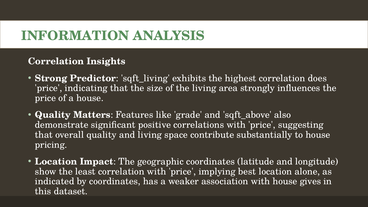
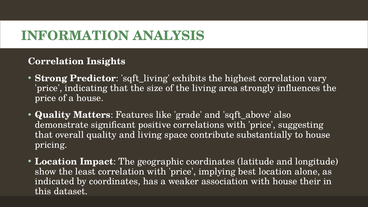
does: does -> vary (317, 78)
gives: gives -> their (310, 181)
